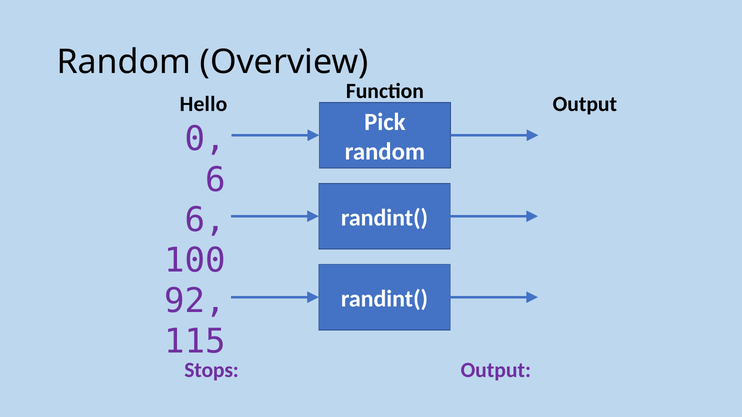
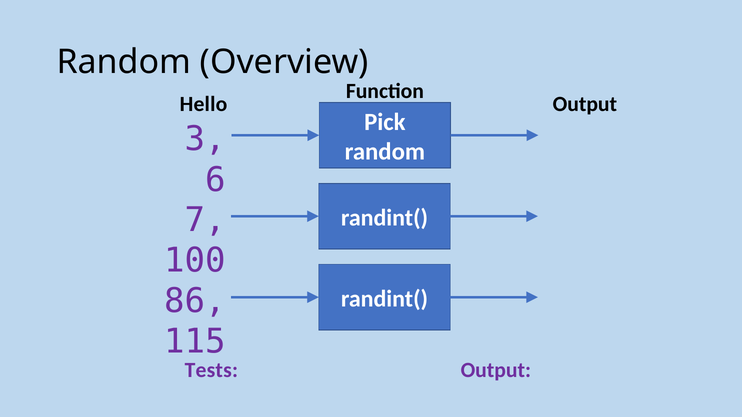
0: 0 -> 3 (205, 139)
6: 6 -> 7 (205, 220)
92: 92 -> 86 (195, 301)
Stops: Stops -> Tests (211, 370)
